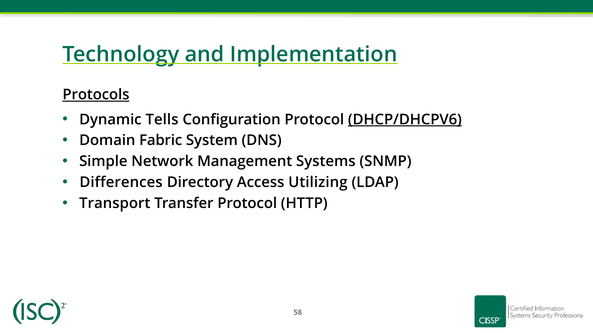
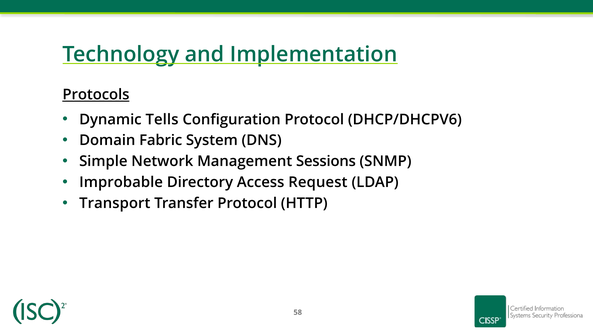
DHCP/DHCPV6 underline: present -> none (405, 120)
Systems: Systems -> Sessions (326, 162)
Differences: Differences -> Improbable (121, 183)
Utilizing: Utilizing -> Request (318, 183)
